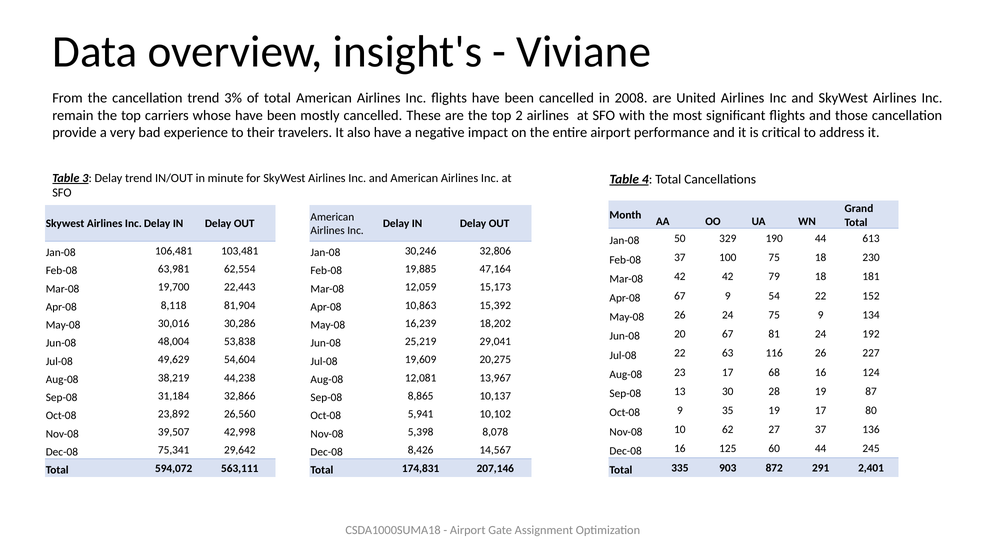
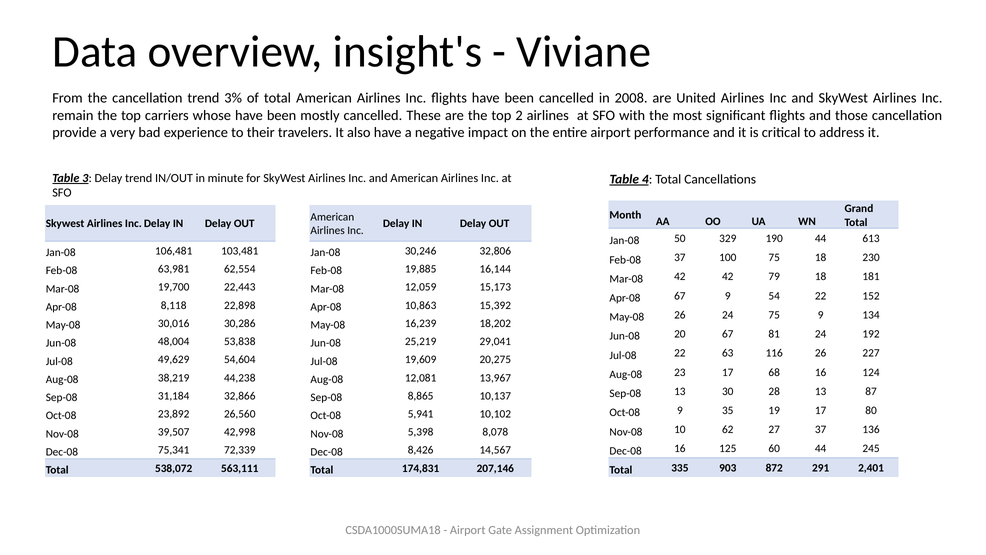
47,164: 47,164 -> 16,144 (495, 269)
81,904: 81,904 -> 22,898 (240, 305)
28 19: 19 -> 13 (821, 391)
29,642: 29,642 -> 72,339 (240, 450)
594,072: 594,072 -> 538,072 (174, 468)
